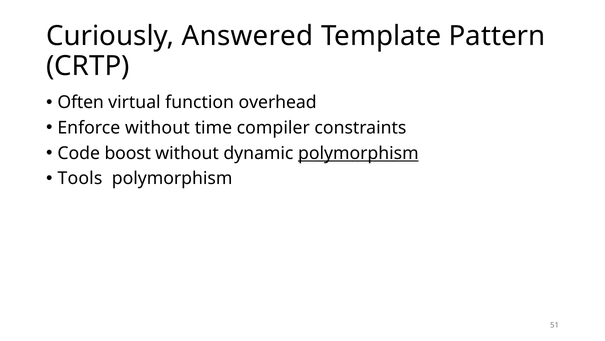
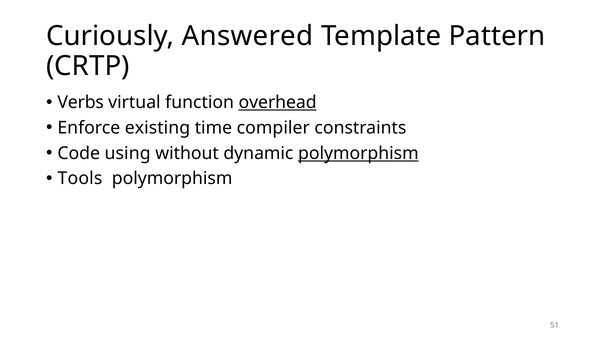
Often: Often -> Verbs (81, 102)
overhead underline: none -> present (278, 102)
Enforce without: without -> existing (157, 128)
boost: boost -> using (128, 153)
